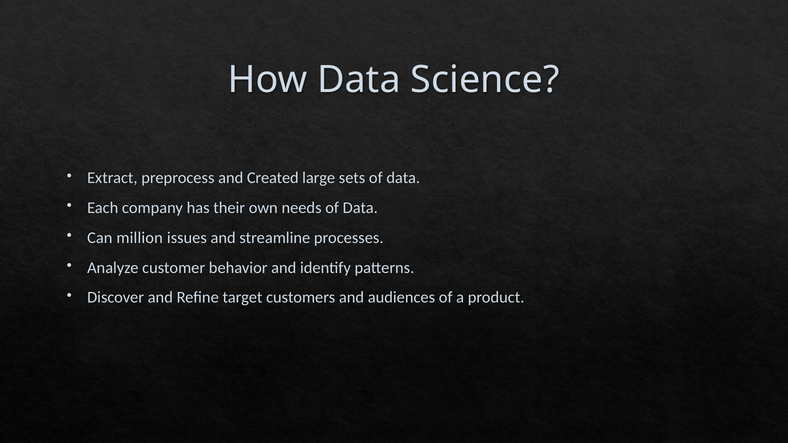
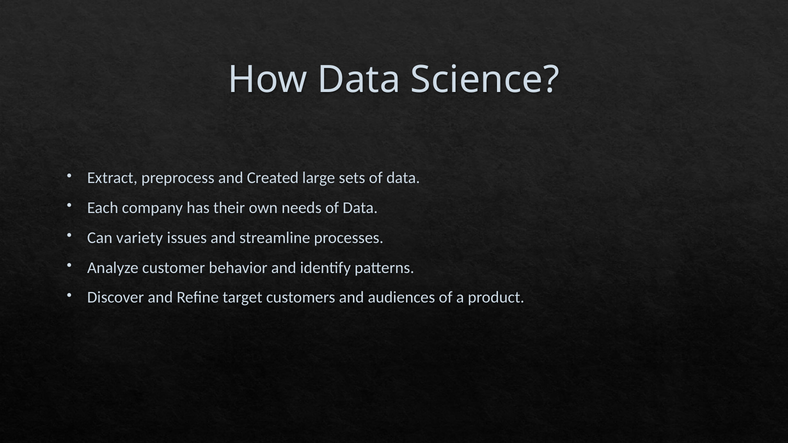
million: million -> variety (140, 238)
